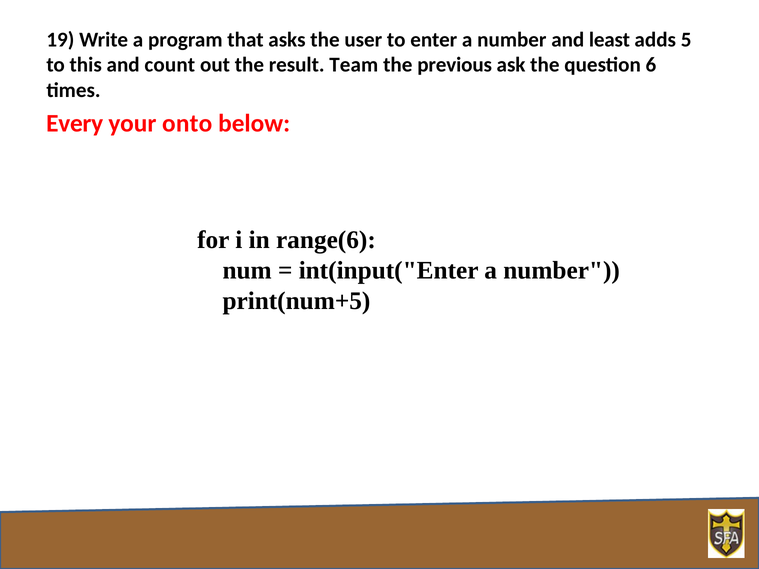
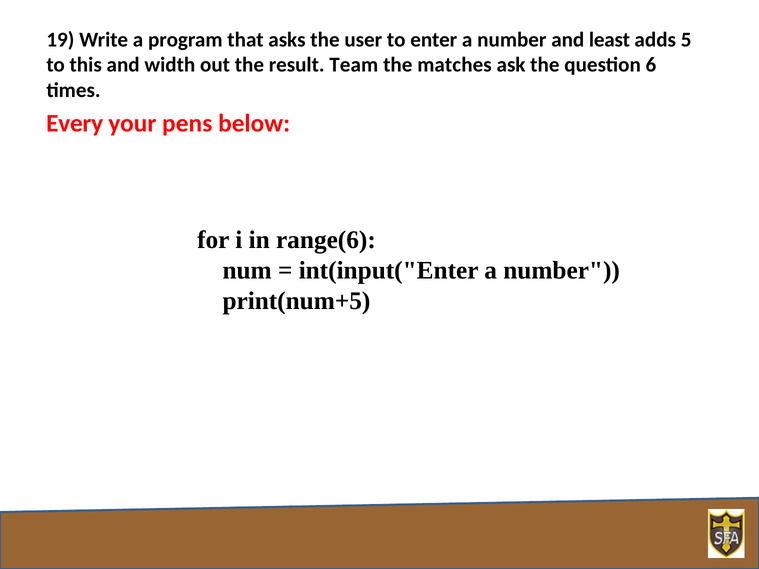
count: count -> width (170, 65)
previous: previous -> matches (454, 65)
onto: onto -> pens (187, 123)
